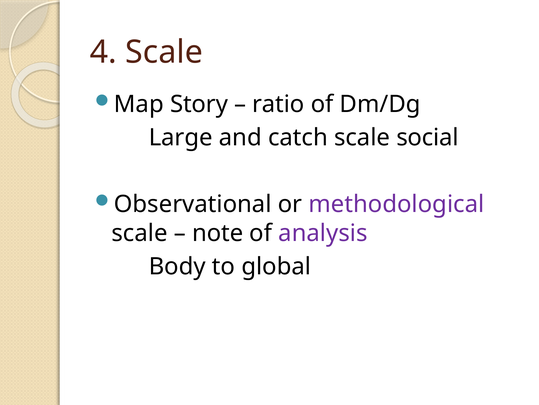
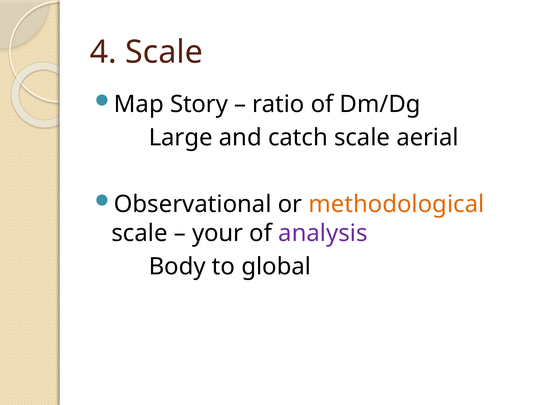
social: social -> aerial (427, 137)
methodological colour: purple -> orange (396, 204)
note: note -> your (218, 233)
